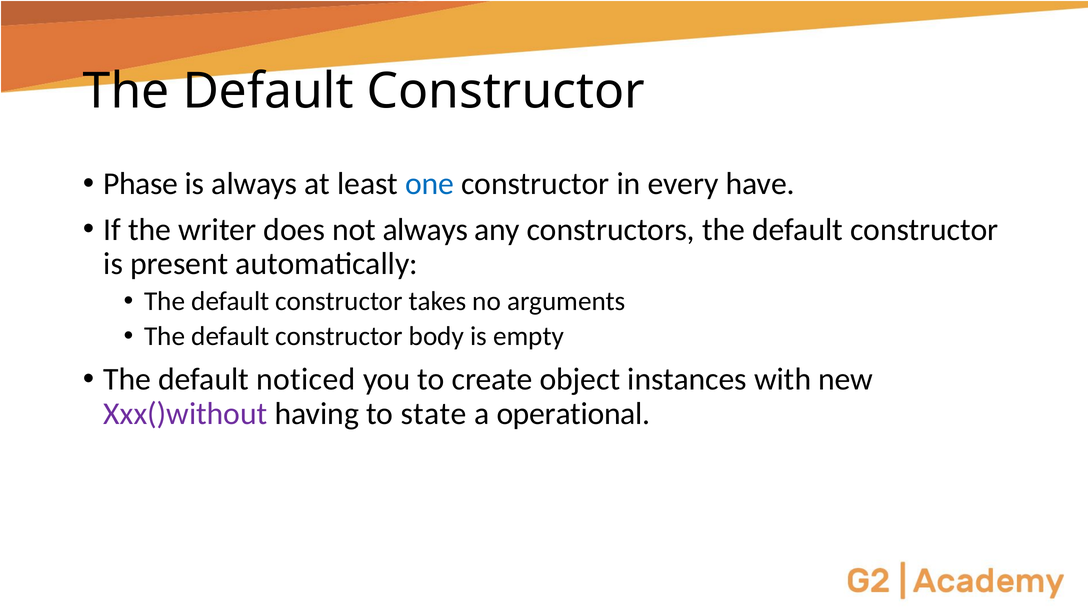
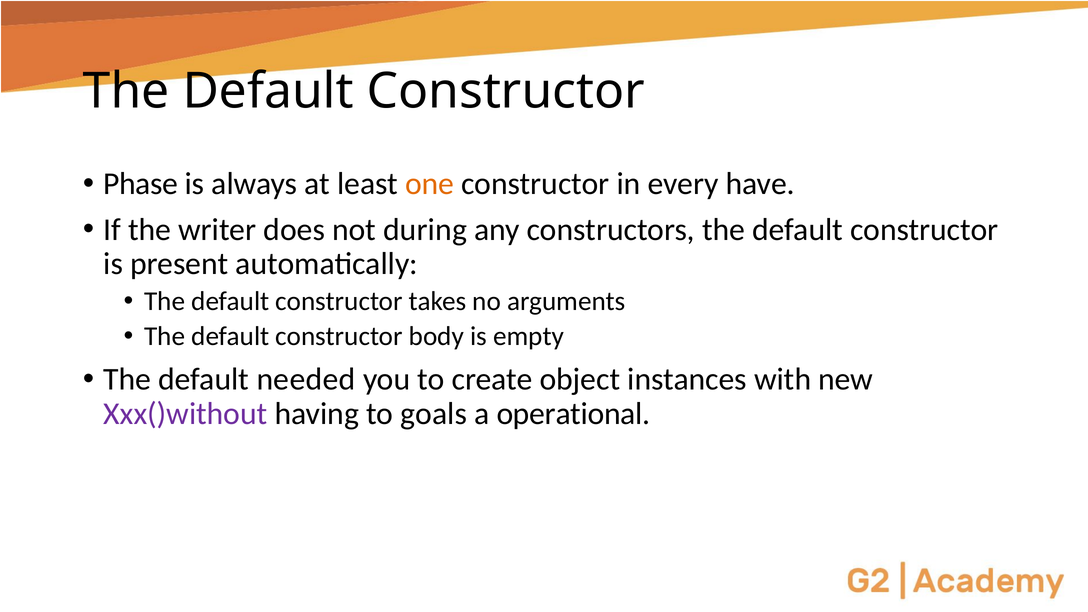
one colour: blue -> orange (430, 184)
not always: always -> during (425, 230)
noticed: noticed -> needed (306, 379)
state: state -> goals (434, 414)
